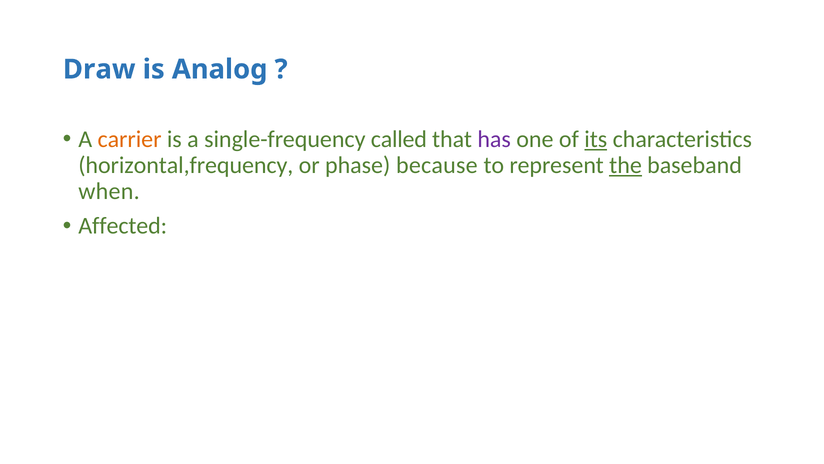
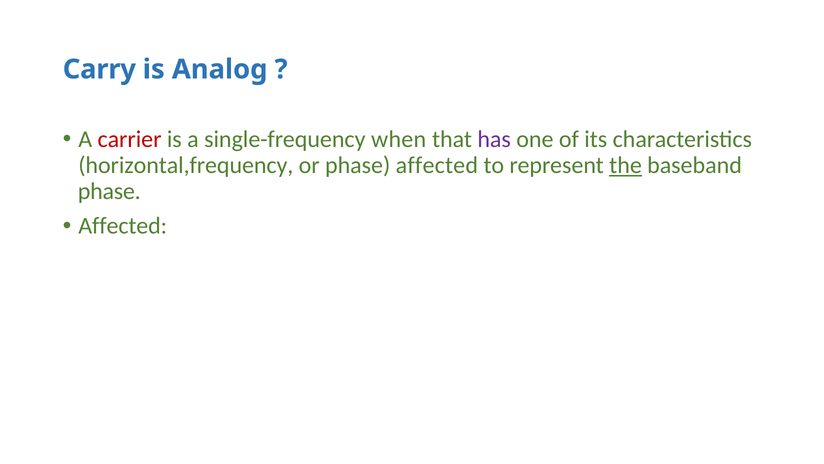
Draw: Draw -> Carry (99, 69)
carrier colour: orange -> red (130, 139)
called: called -> when (399, 139)
its underline: present -> none (596, 139)
phase because: because -> affected (437, 165)
when: when -> phase (109, 191)
